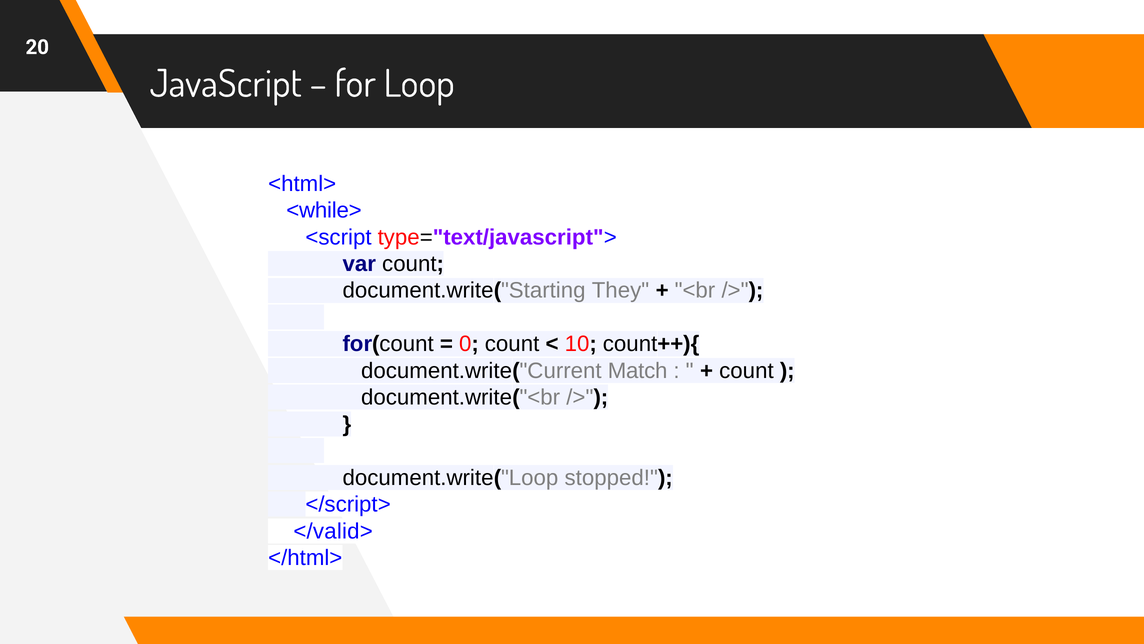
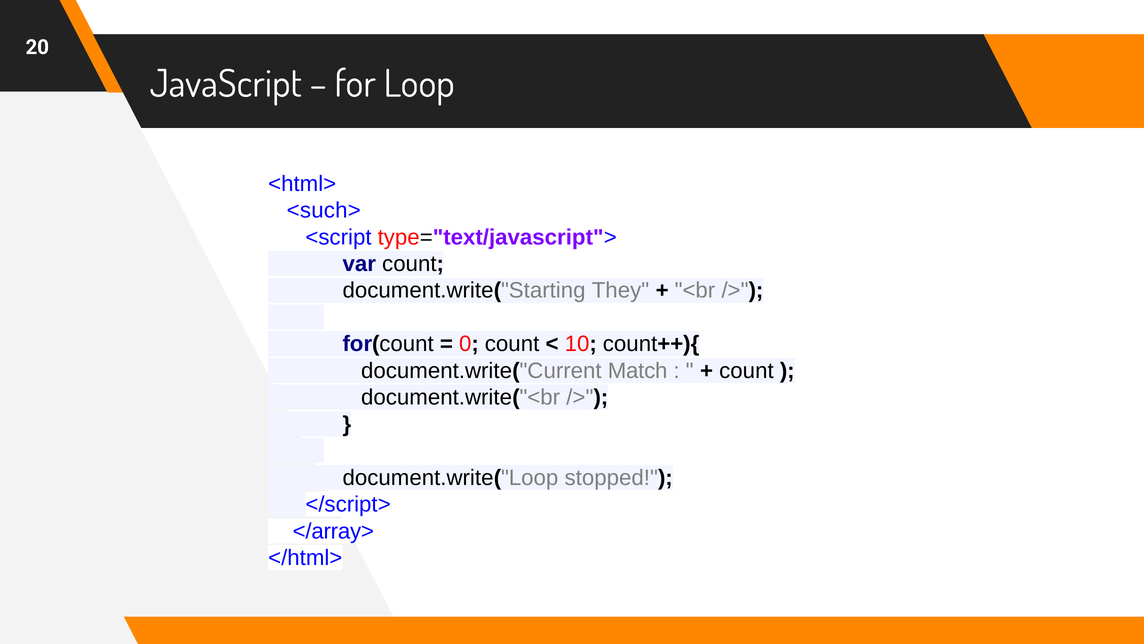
<while>: <while> -> <such> (324, 210)
</valid>: </valid> -> </array> (333, 531)
